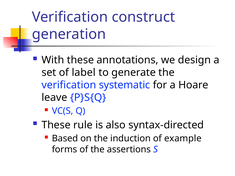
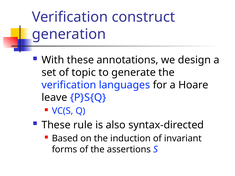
label: label -> topic (84, 73)
systematic: systematic -> languages (124, 85)
example: example -> invariant (183, 139)
